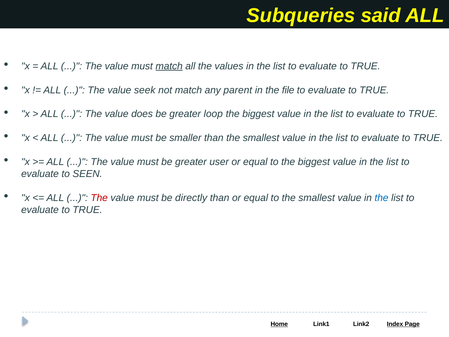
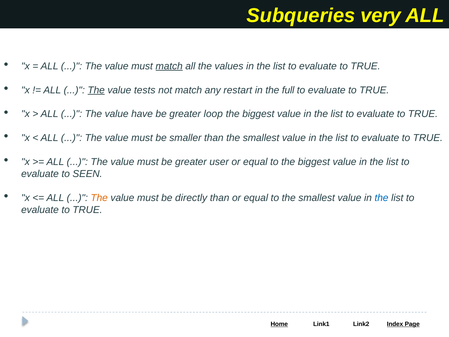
said: said -> very (381, 16)
The underline: none -> present (96, 90)
seek: seek -> tests (145, 90)
parent: parent -> restart (238, 90)
file: file -> full (288, 90)
does: does -> have (142, 114)
The colour: red -> orange (99, 198)
